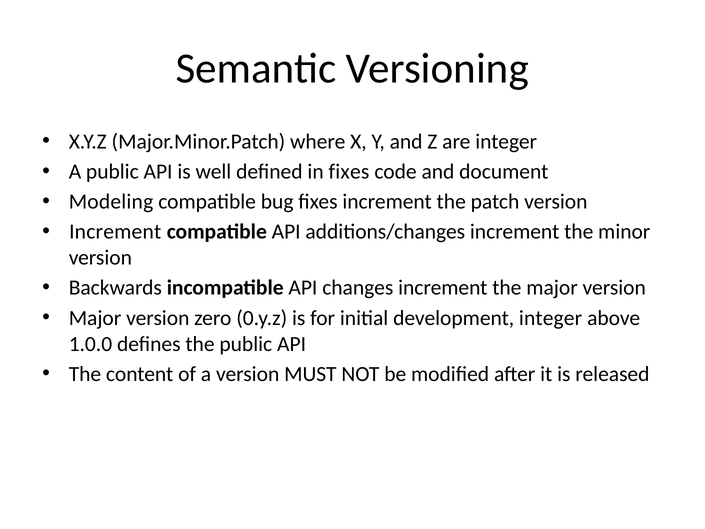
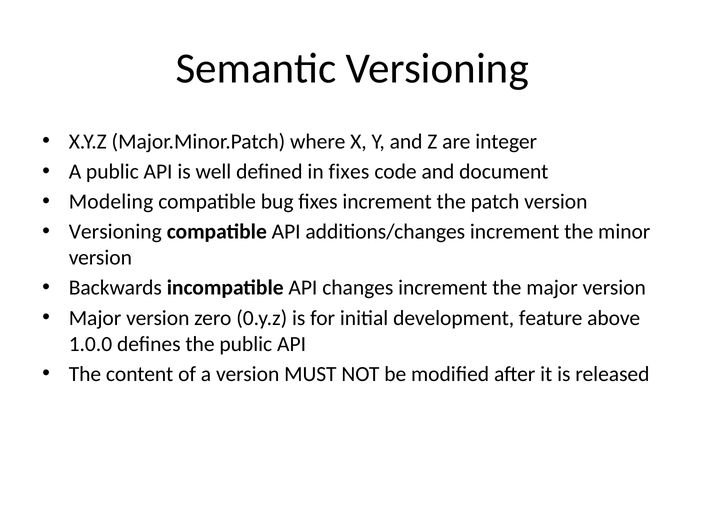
Increment: Increment -> Versioning (115, 232)
development integer: integer -> feature (551, 318)
